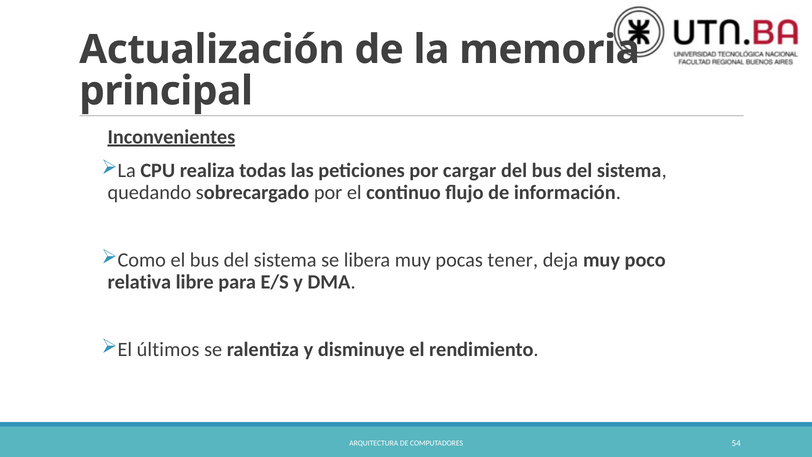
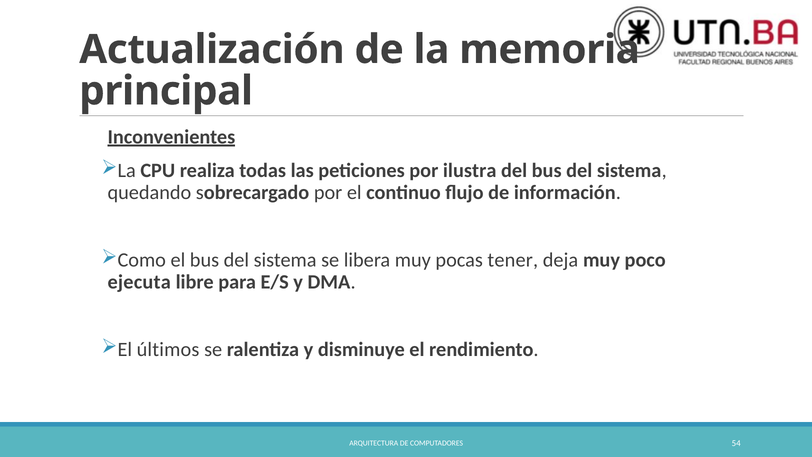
cargar: cargar -> ilustra (470, 171)
relativa: relativa -> ejecuta (139, 282)
